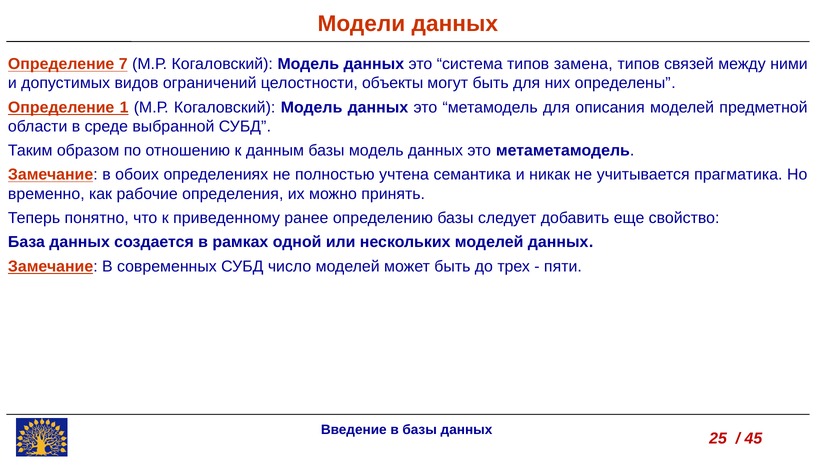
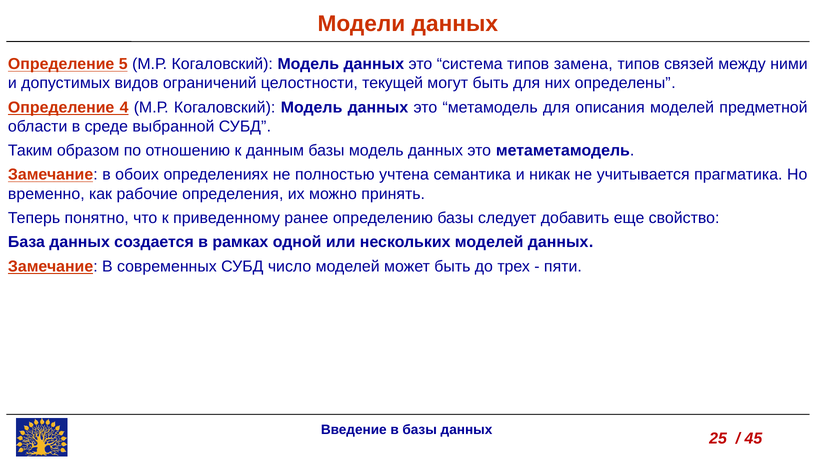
7: 7 -> 5 (123, 64)
объекты: объекты -> текущей (393, 83)
1: 1 -> 4 (124, 107)
